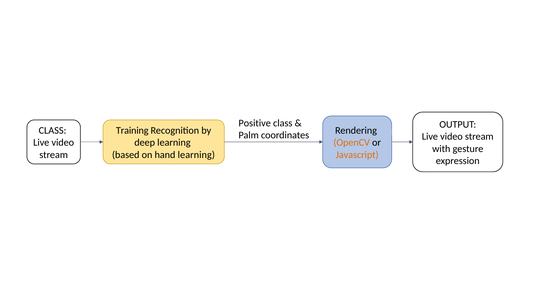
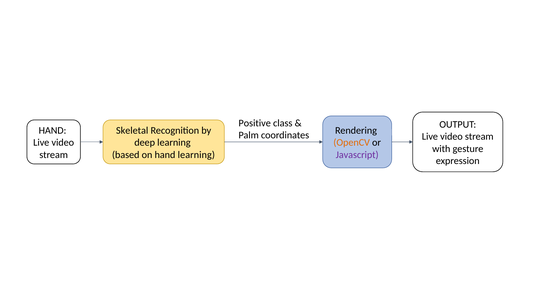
CLASS: CLASS -> HAND (53, 131)
Training: Training -> Skeletal (132, 131)
Javascript colour: orange -> purple (357, 155)
